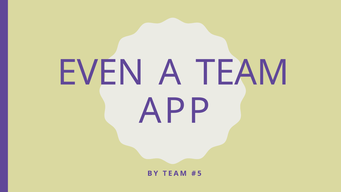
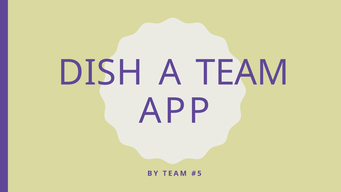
EVEN: EVEN -> DISH (100, 73)
